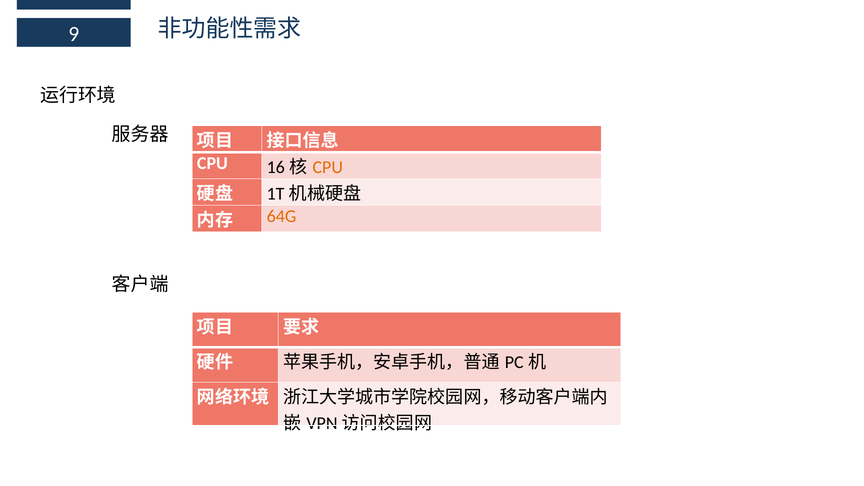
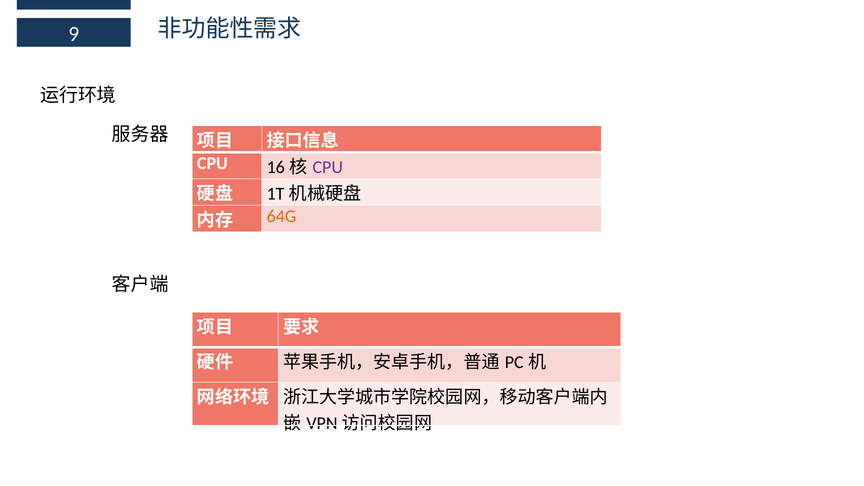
CPU colour: orange -> purple (328, 167)
